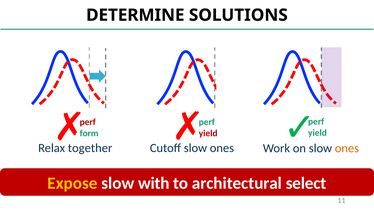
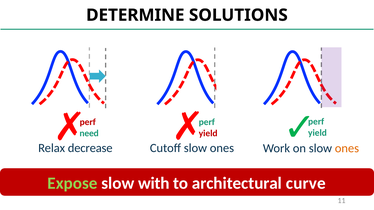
form: form -> need (89, 134)
together: together -> decrease (90, 148)
Expose colour: yellow -> light green (72, 184)
select: select -> curve (306, 184)
